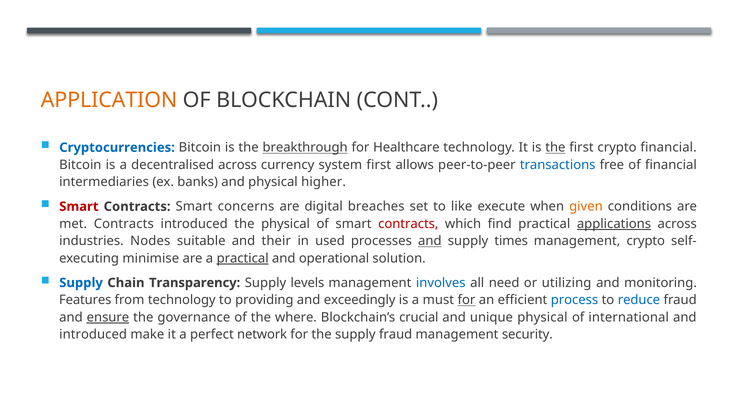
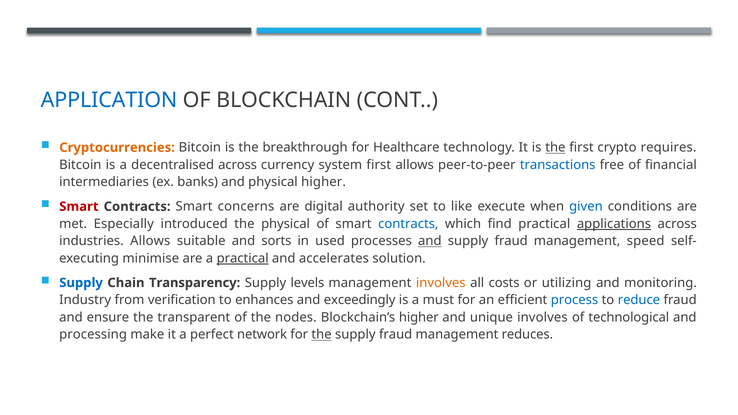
APPLICATION colour: orange -> blue (109, 100)
Cryptocurrencies colour: blue -> orange (117, 148)
breakthrough underline: present -> none (305, 148)
crypto financial: financial -> requires (669, 148)
breaches: breaches -> authority (376, 207)
given colour: orange -> blue (586, 207)
met Contracts: Contracts -> Especially (124, 224)
contracts colour: red -> blue (408, 224)
industries Nodes: Nodes -> Allows (150, 241)
their: their -> sorts (276, 241)
times: times -> fraud (511, 241)
management crypto: crypto -> speed (646, 241)
operational: operational -> accelerates (334, 258)
involves colour: blue -> orange (441, 283)
need: need -> costs (504, 283)
Features: Features -> Industry (85, 300)
from technology: technology -> verification (182, 300)
providing: providing -> enhances (264, 300)
for underline: present -> none (466, 300)
ensure underline: present -> none (108, 317)
governance: governance -> transparent (194, 317)
where: where -> nodes (296, 317)
Blockchain’s crucial: crucial -> higher (419, 317)
unique physical: physical -> involves (542, 317)
international: international -> technological (629, 317)
introduced: introduced -> processing (93, 335)
the underline: none -> present (322, 335)
security: security -> reduces (527, 335)
